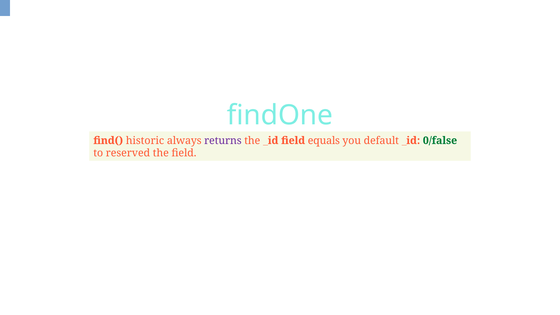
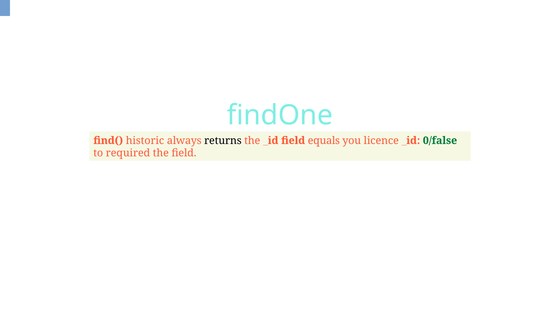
returns colour: purple -> black (223, 141)
default: default -> licence (381, 141)
reserved: reserved -> required (128, 153)
